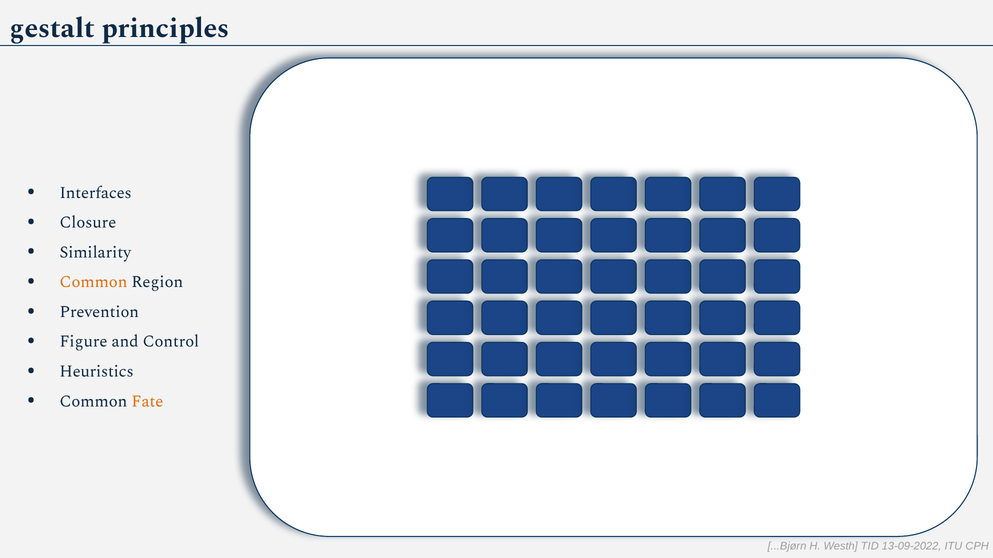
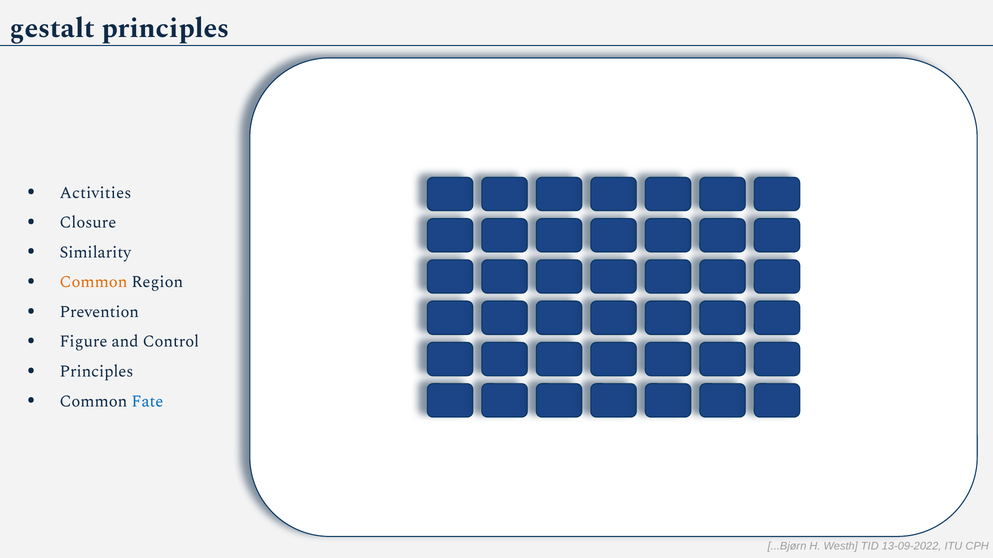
Interfaces: Interfaces -> Activities (96, 193)
Heuristics: Heuristics -> Principles (97, 372)
Fate colour: orange -> blue (147, 401)
